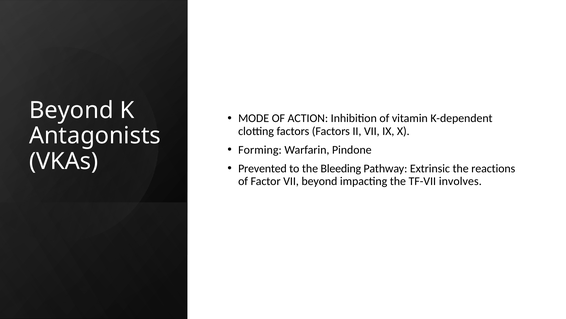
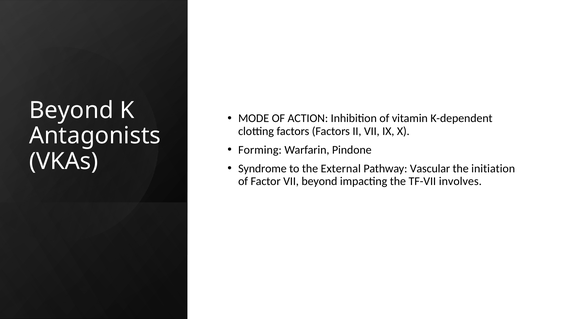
Prevented: Prevented -> Syndrome (262, 168)
Bleeding: Bleeding -> External (341, 168)
Extrinsic: Extrinsic -> Vascular (430, 168)
reactions: reactions -> initiation (493, 168)
